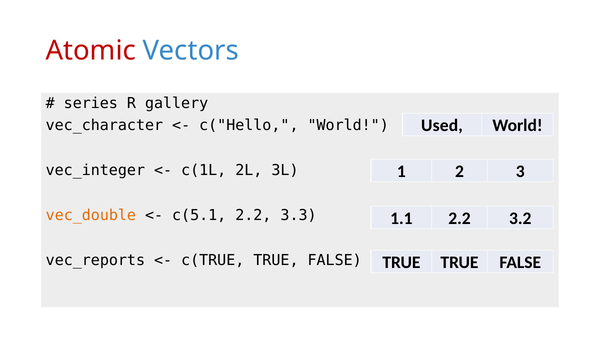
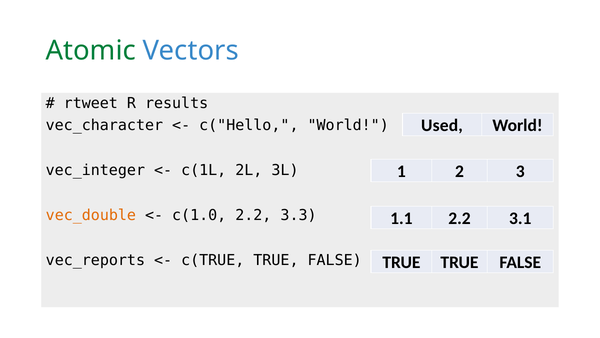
Atomic colour: red -> green (91, 50)
series: series -> rtweet (91, 103)
gallery: gallery -> results (177, 103)
c(5.1: c(5.1 -> c(1.0 (199, 215)
3.2: 3.2 -> 3.1 (520, 218)
